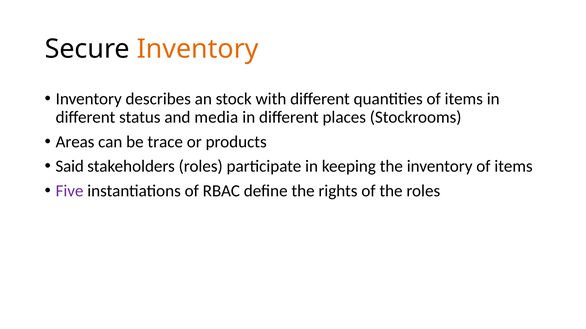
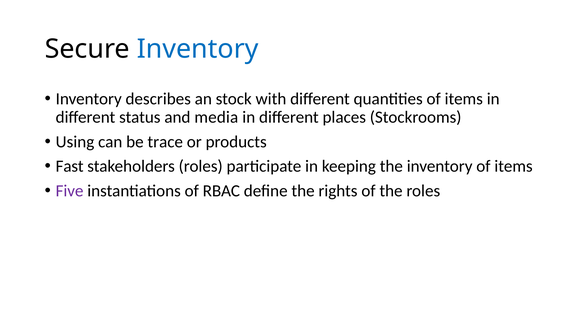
Inventory colour: orange -> blue (198, 49)
Areas: Areas -> Using (75, 142)
Said: Said -> Fast (70, 167)
